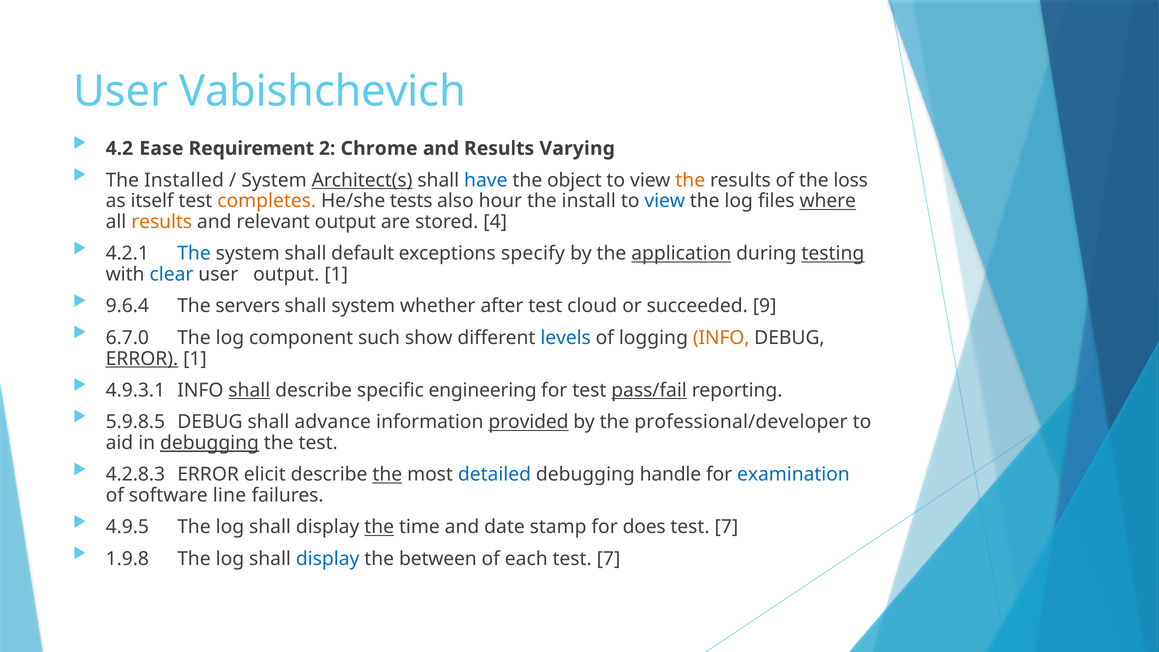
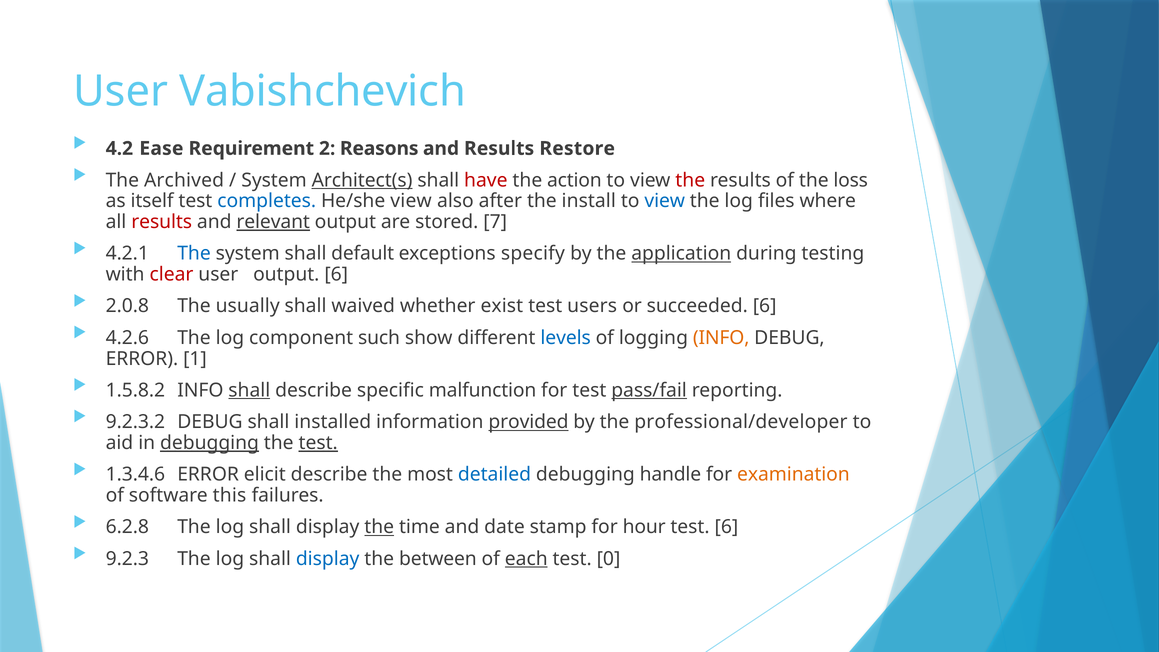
Chrome: Chrome -> Reasons (379, 148)
Varying: Varying -> Restore (577, 148)
Installed: Installed -> Archived (184, 180)
have colour: blue -> red (486, 180)
object: object -> action (574, 180)
the colour: orange -> red (690, 180)
completes colour: orange -> blue (267, 201)
He/she tests: tests -> view (411, 201)
hour: hour -> after (500, 201)
where underline: present -> none (828, 201)
results colour: orange -> red (162, 222)
relevant underline: none -> present (273, 222)
4: 4 -> 7 (495, 222)
testing underline: present -> none (833, 254)
clear colour: blue -> red (171, 274)
output 1: 1 -> 6 (336, 274)
9.6.4: 9.6.4 -> 2.0.8 (127, 306)
servers: servers -> usually (248, 306)
shall system: system -> waived (363, 306)
after: after -> exist (502, 306)
cloud: cloud -> users (592, 306)
succeeded 9: 9 -> 6 (765, 306)
6.7.0: 6.7.0 -> 4.2.6 (127, 338)
ERROR underline: present -> none (142, 359)
4.9.3.1: 4.9.3.1 -> 1.5.8.2 (135, 390)
engineering: engineering -> malfunction (483, 390)
5.9.8.5: 5.9.8.5 -> 9.2.3.2 (135, 422)
advance: advance -> installed (333, 422)
test underline: none -> present (318, 443)
4.2.8.3: 4.2.8.3 -> 1.3.4.6 (135, 475)
the underline: present -> none (387, 475)
examination colour: blue -> orange (793, 475)
line: line -> this (230, 495)
4.9.5: 4.9.5 -> 6.2.8 (127, 527)
does: does -> hour (644, 527)
7: 7 -> 6 (726, 527)
1.9.8: 1.9.8 -> 9.2.3 (127, 559)
each underline: none -> present (526, 559)
7: 7 -> 0 (609, 559)
